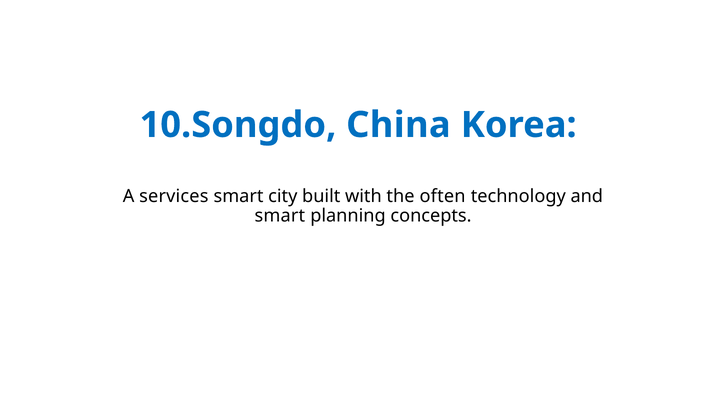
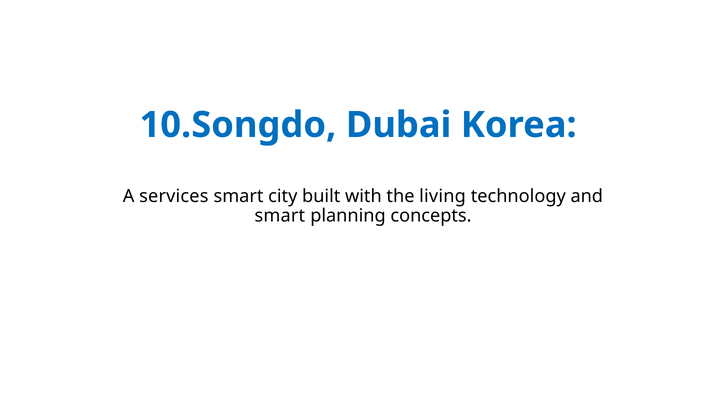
China: China -> Dubai (399, 125)
often: often -> living (443, 196)
